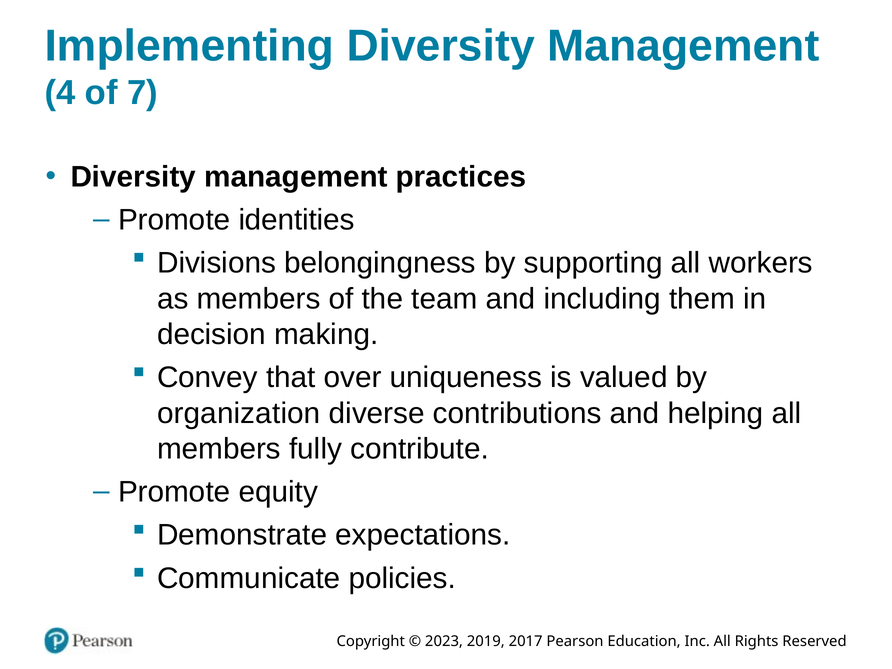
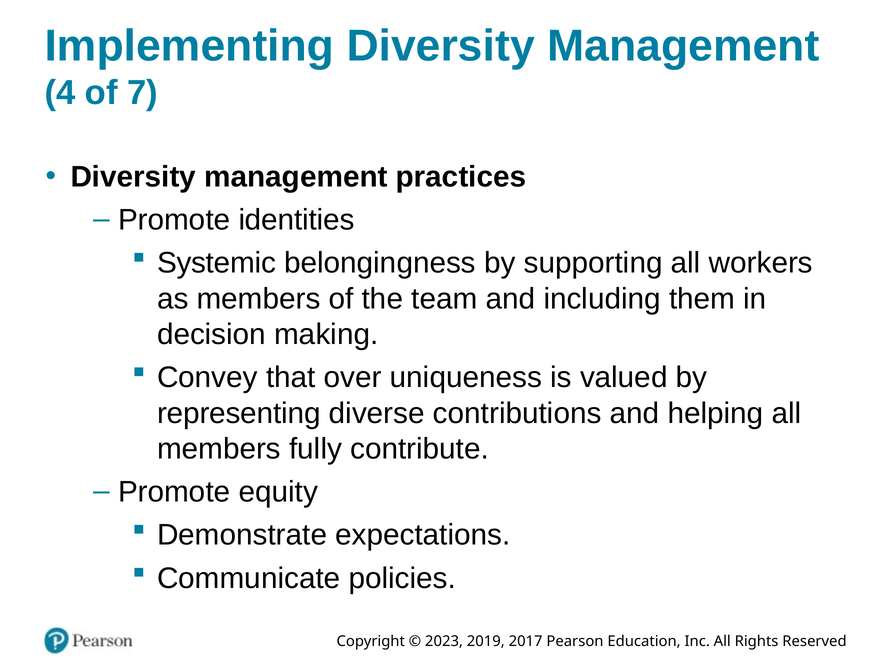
Divisions: Divisions -> Systemic (217, 263)
organization: organization -> representing (239, 413)
